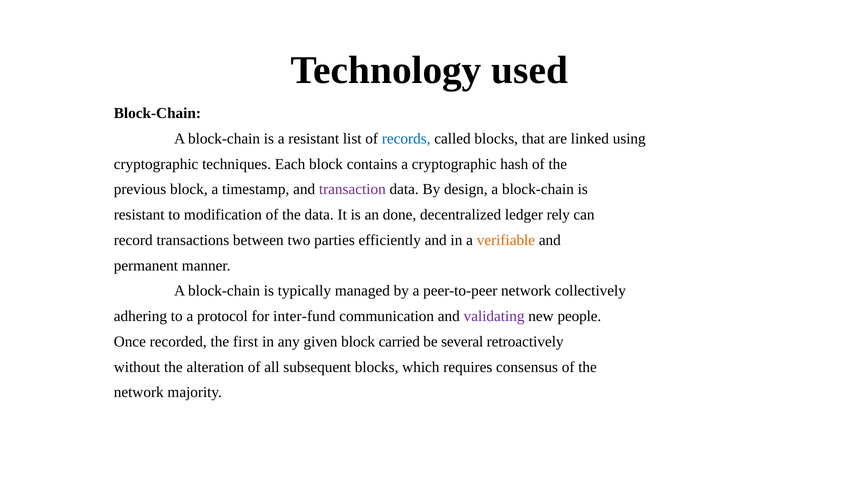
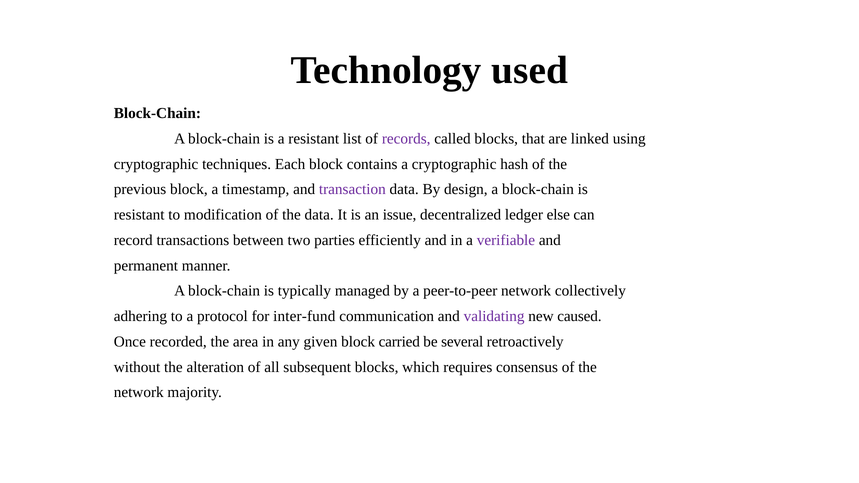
records colour: blue -> purple (406, 139)
done: done -> issue (400, 215)
rely: rely -> else (558, 215)
verifiable colour: orange -> purple (506, 240)
people: people -> caused (579, 316)
first: first -> area (246, 342)
